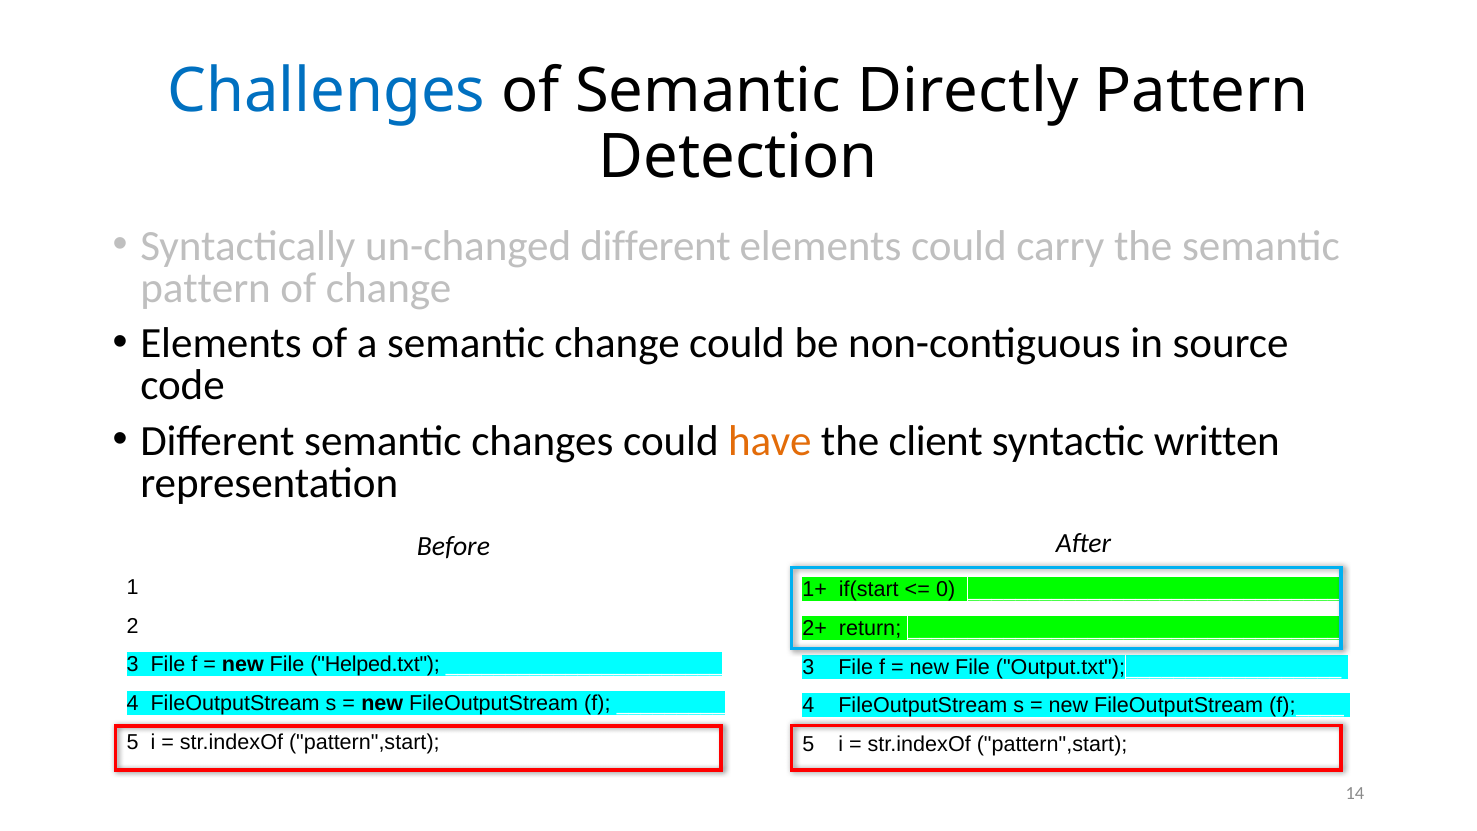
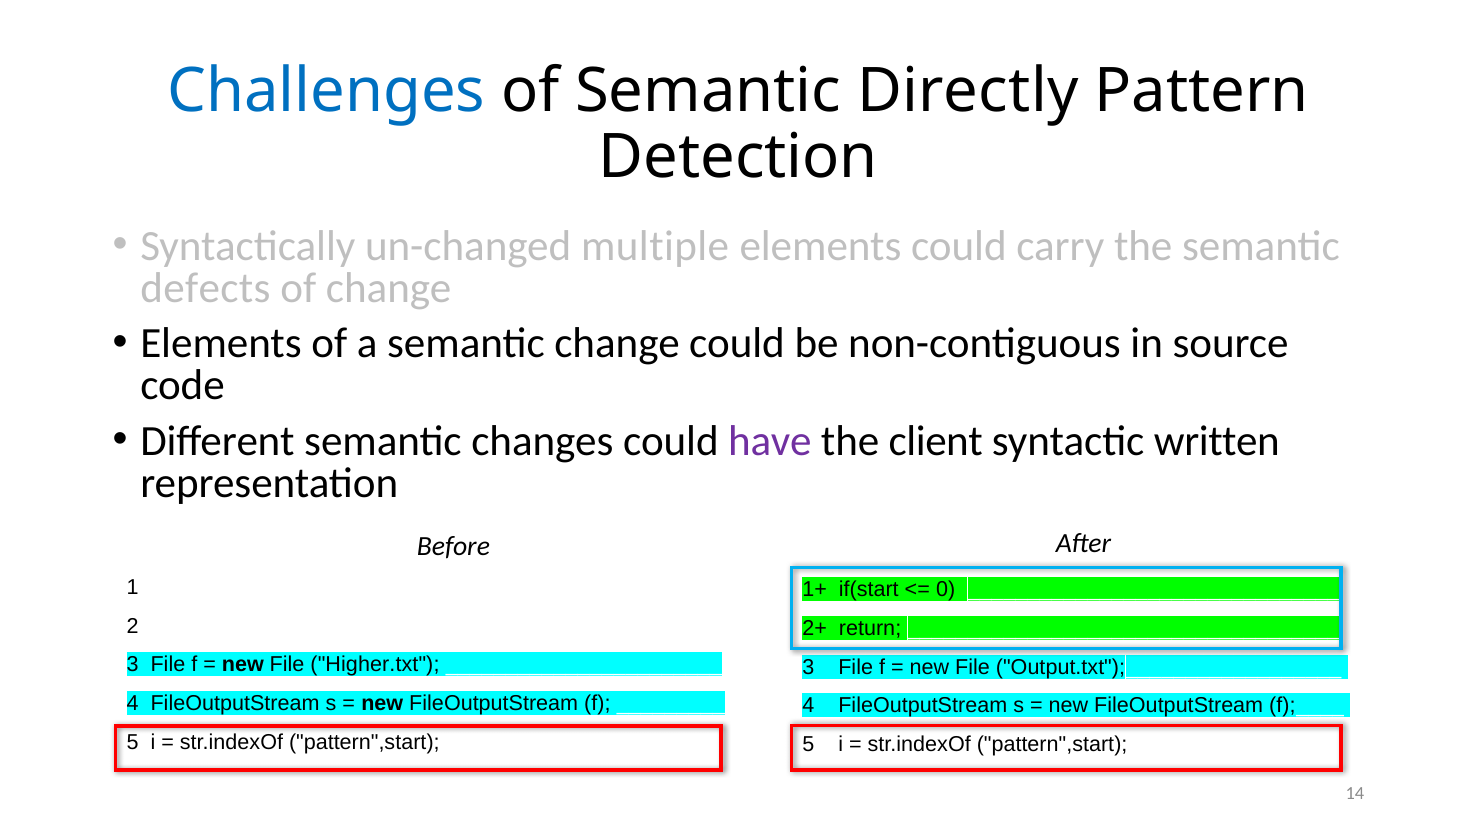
un-changed different: different -> multiple (655, 246)
pattern: pattern -> defects (205, 288)
have colour: orange -> purple (770, 441)
Helped.txt: Helped.txt -> Higher.txt (375, 665)
